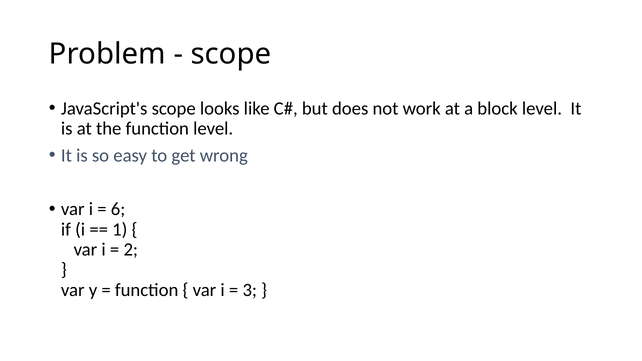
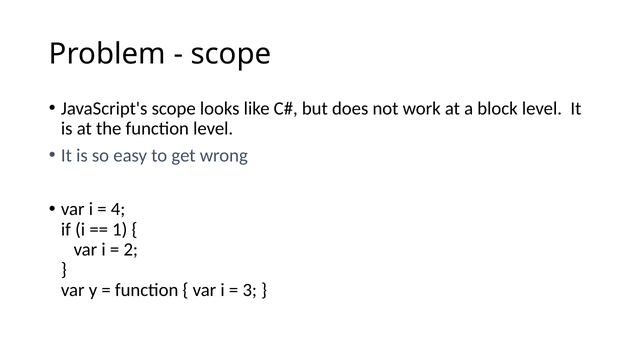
6: 6 -> 4 (118, 209)
